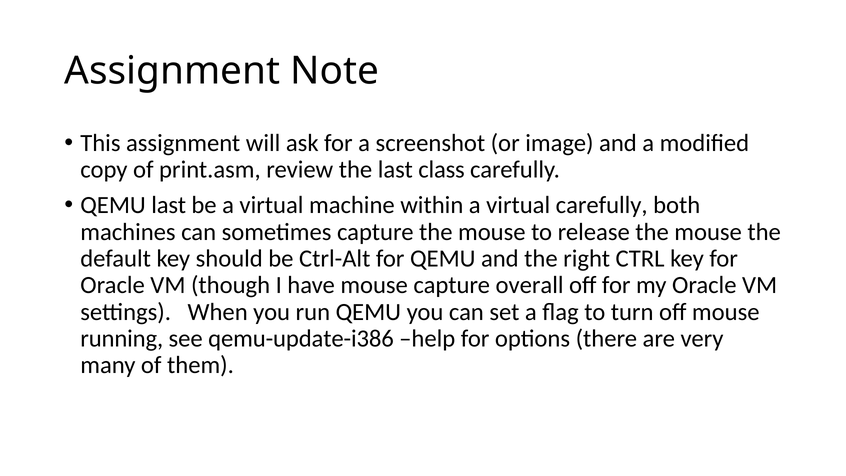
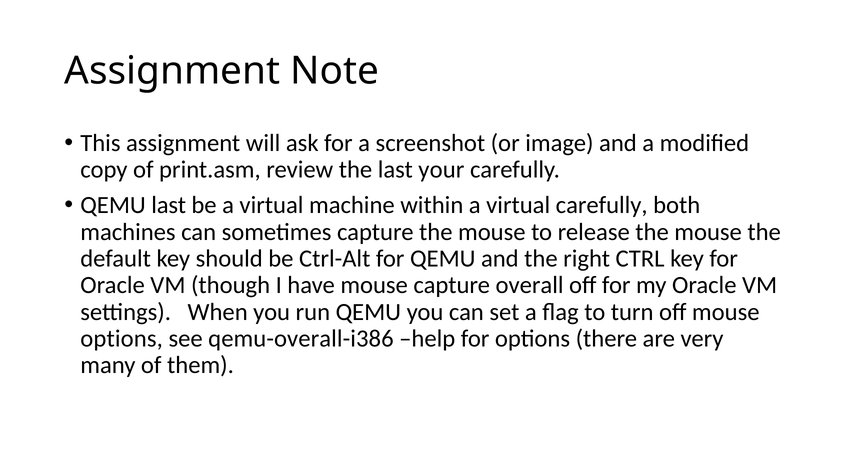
class: class -> your (441, 170)
running: running -> options (122, 338)
qemu-update-i386: qemu-update-i386 -> qemu-overall-i386 (301, 338)
